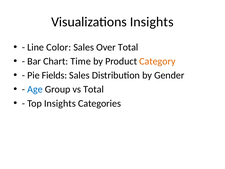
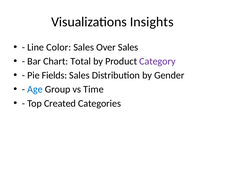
Over Total: Total -> Sales (128, 47)
Time: Time -> Total (81, 61)
Category colour: orange -> purple (157, 61)
vs Total: Total -> Time (93, 89)
Top Insights: Insights -> Created (60, 103)
